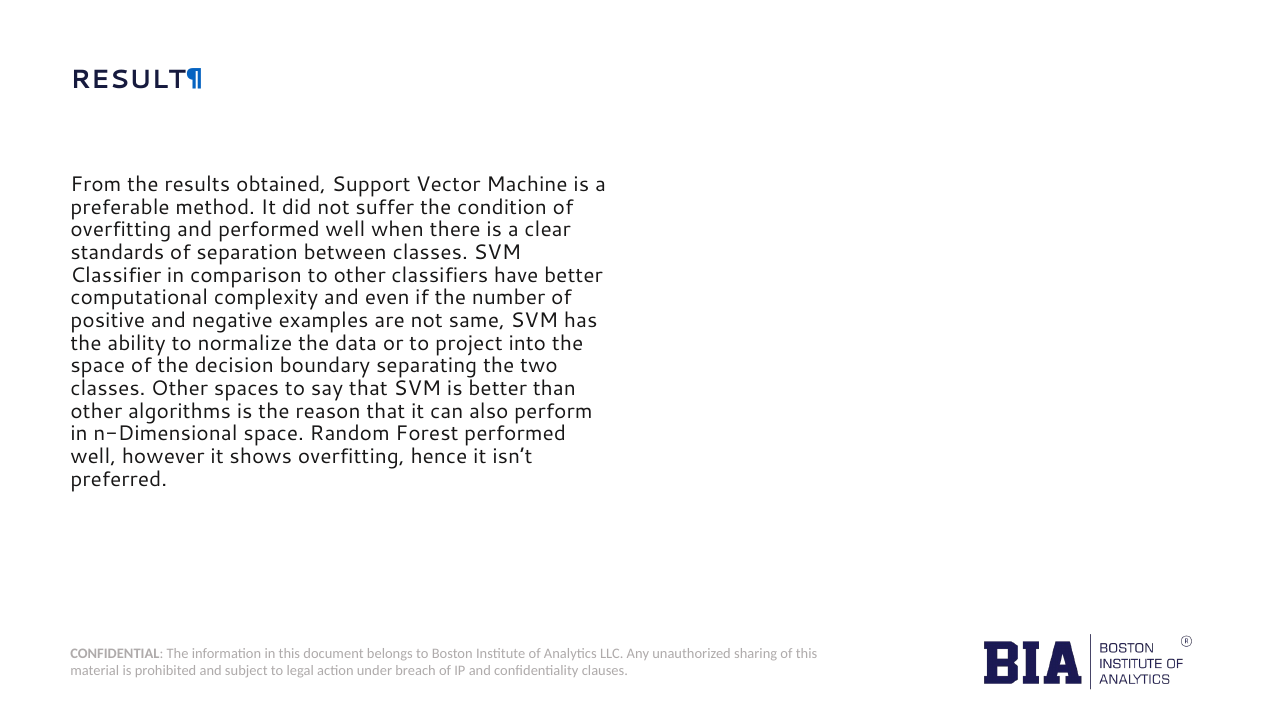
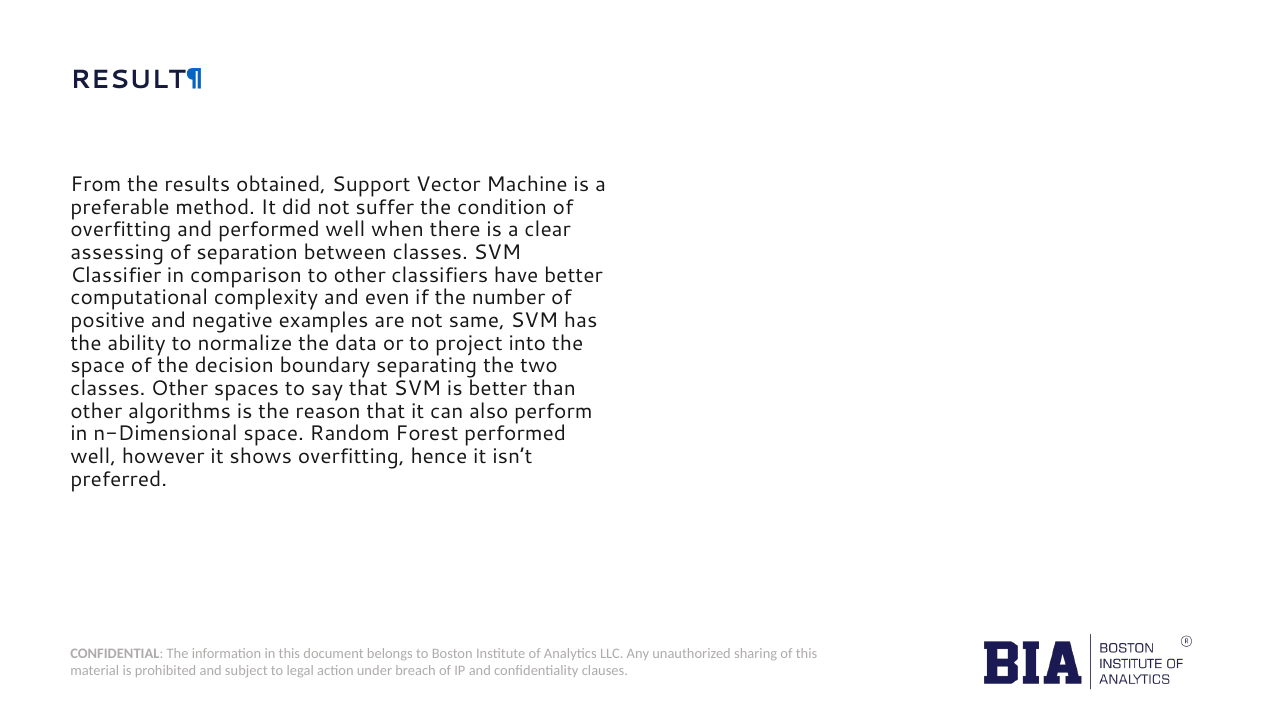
standards: standards -> assessing (117, 253)
